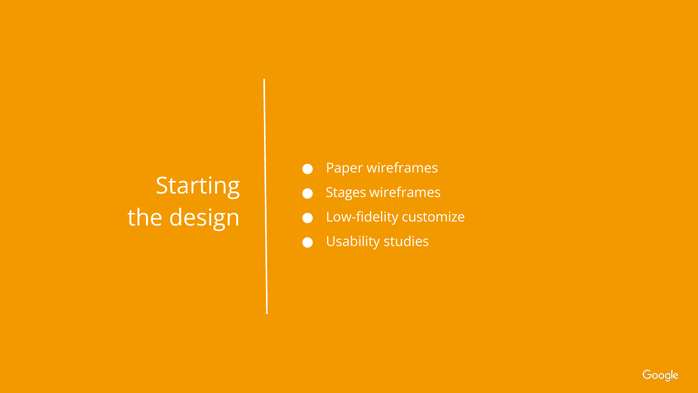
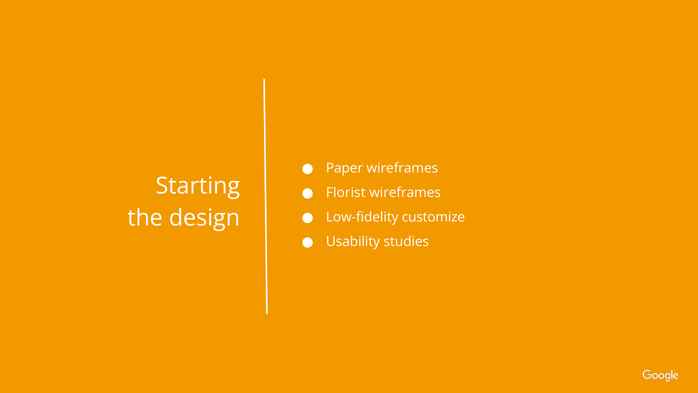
Stages: Stages -> Florist (346, 193)
